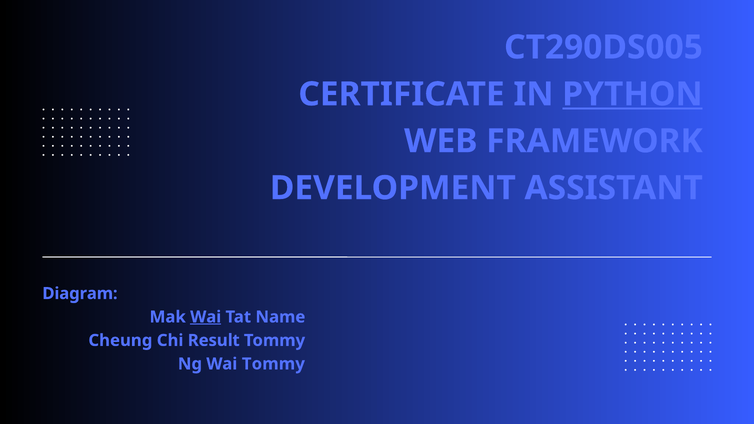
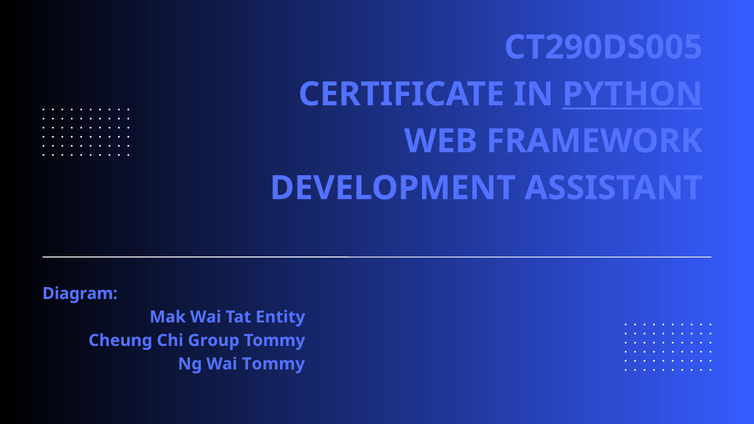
Wai underline: present -> none (206, 317)
Name: Name -> Entity (280, 317)
Result: Result -> Group (214, 341)
